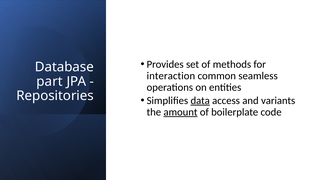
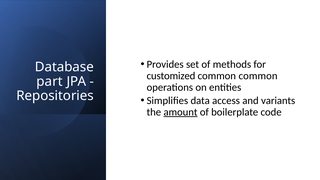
interaction: interaction -> customized (171, 76)
common seamless: seamless -> common (258, 76)
data underline: present -> none (200, 100)
